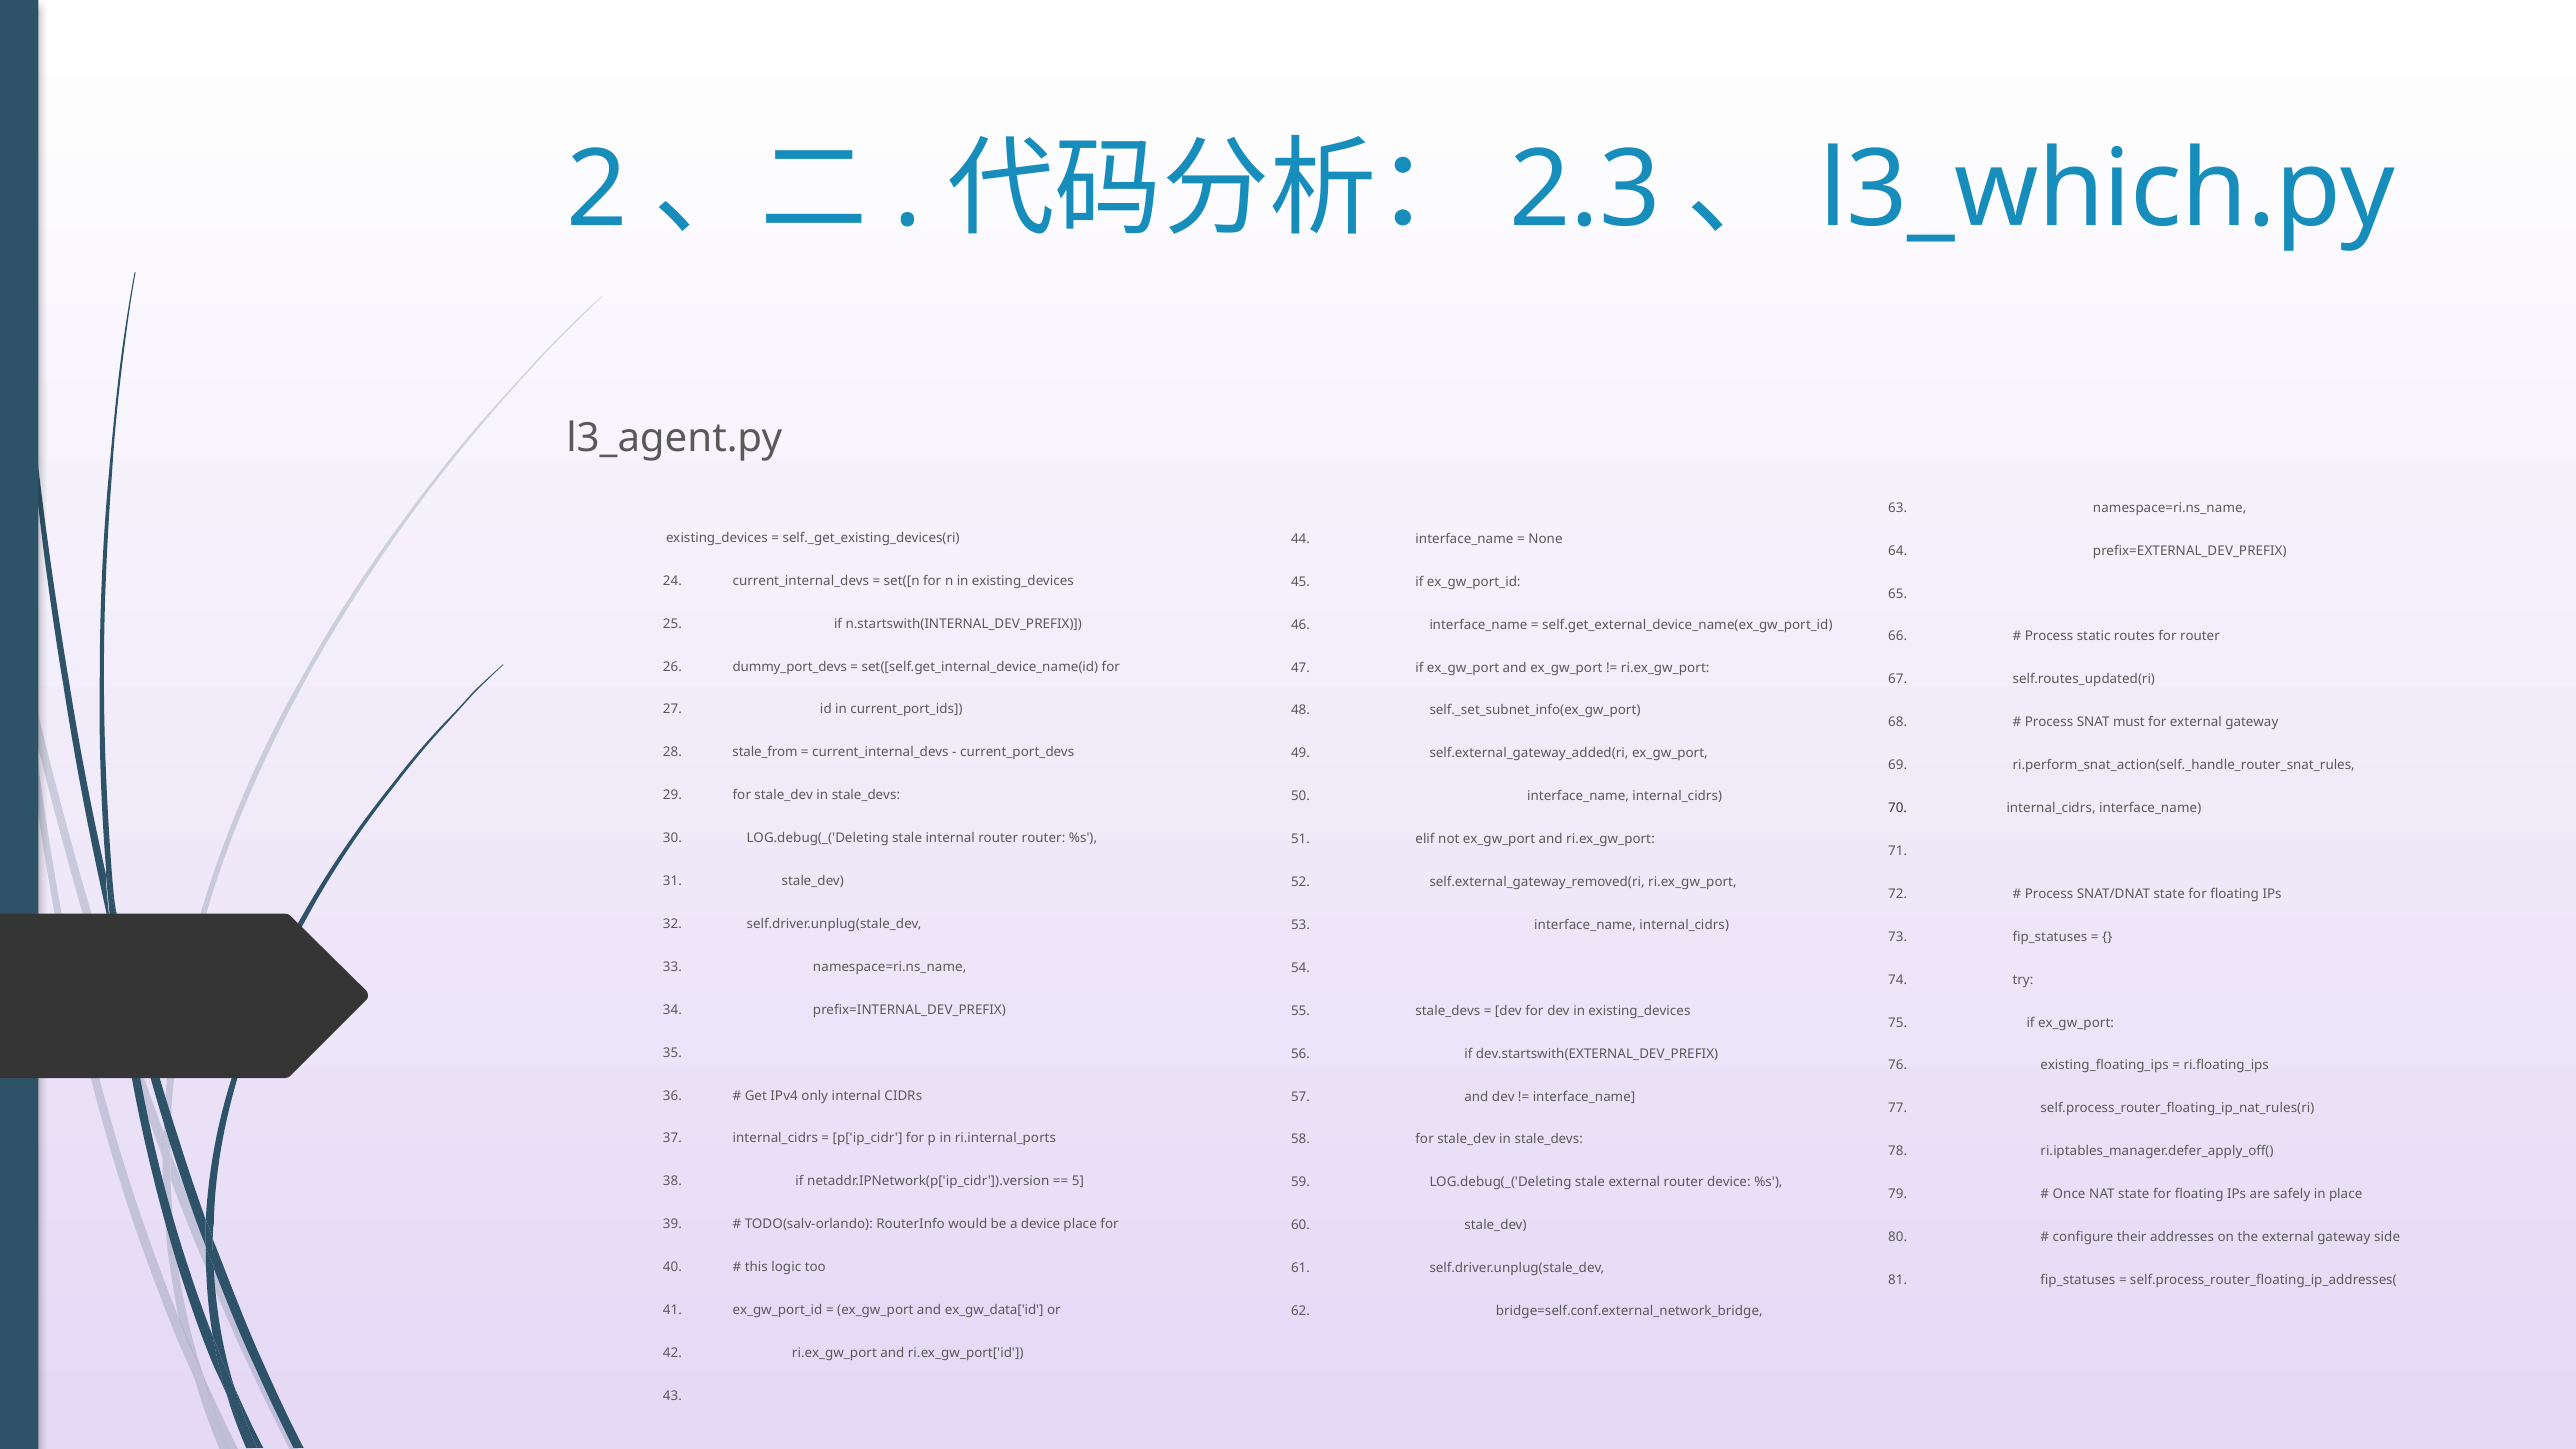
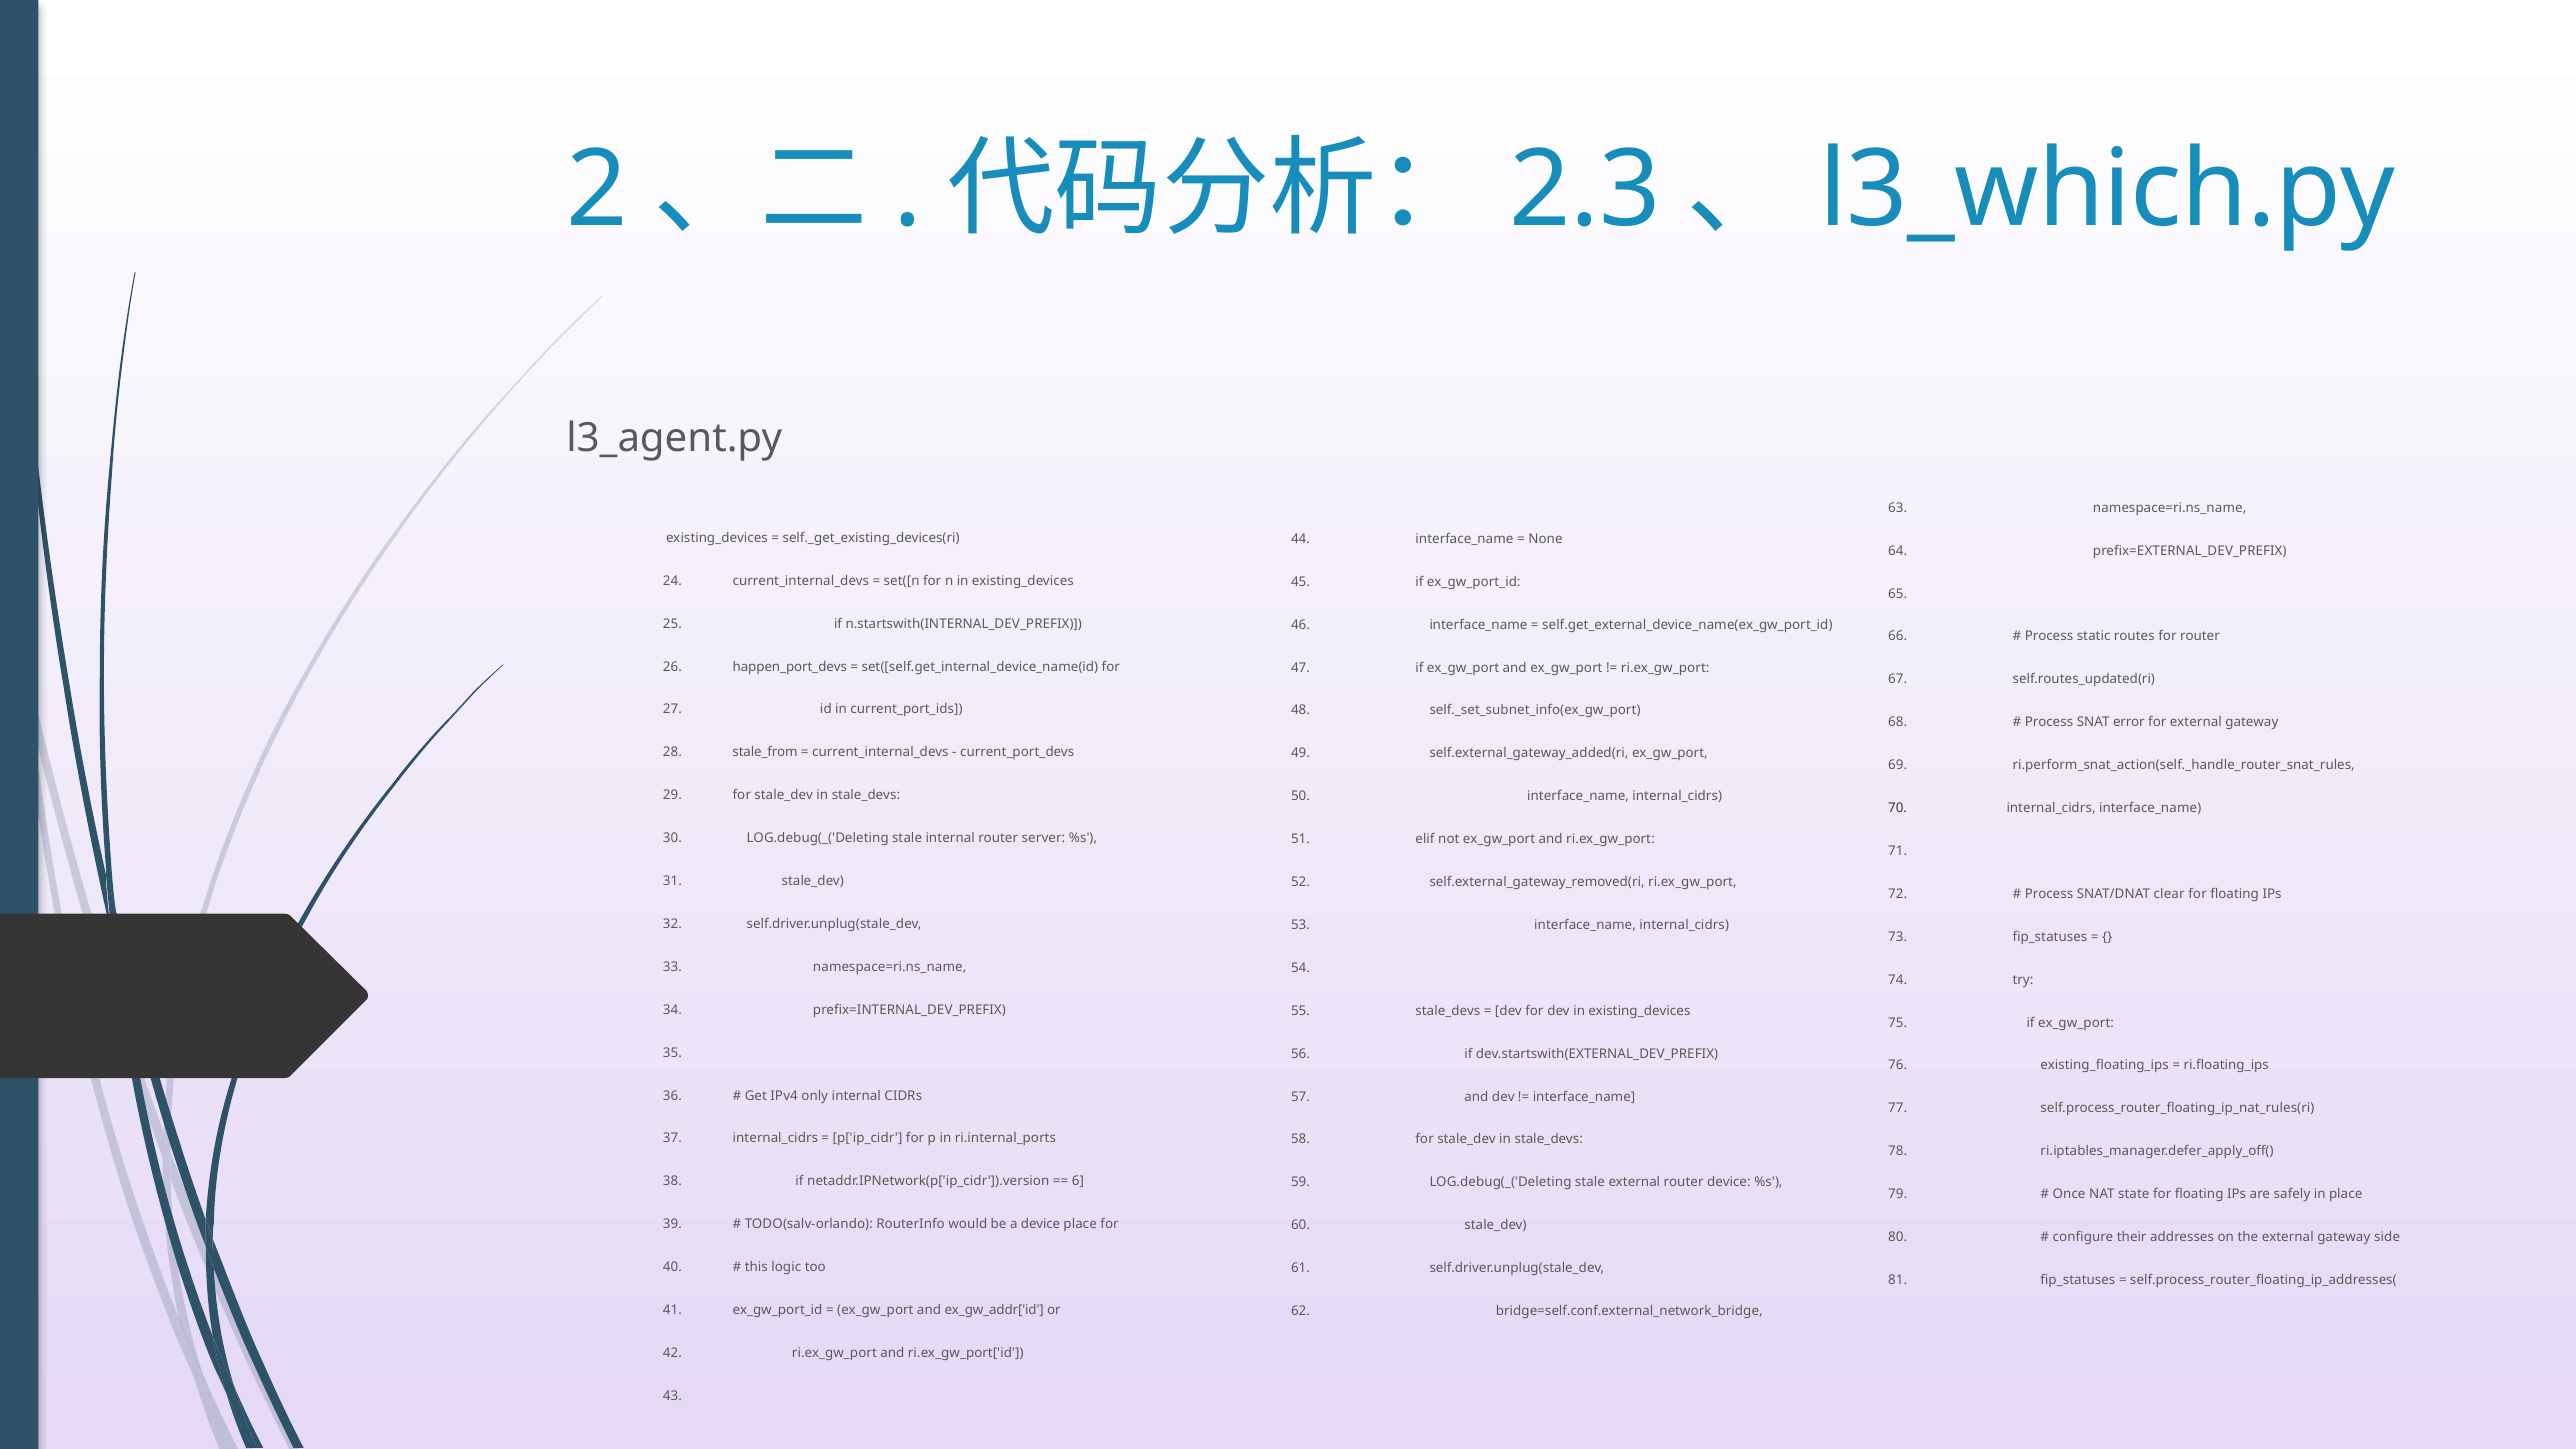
dummy_port_devs: dummy_port_devs -> happen_port_devs (790, 667)
must: must -> error (2129, 722)
router router: router -> server (1043, 838)
SNAT/DNAT state: state -> clear (2169, 894)
5: 5 -> 6 (1078, 1181)
ex_gw_data['id: ex_gw_data['id -> ex_gw_addr['id (994, 1310)
